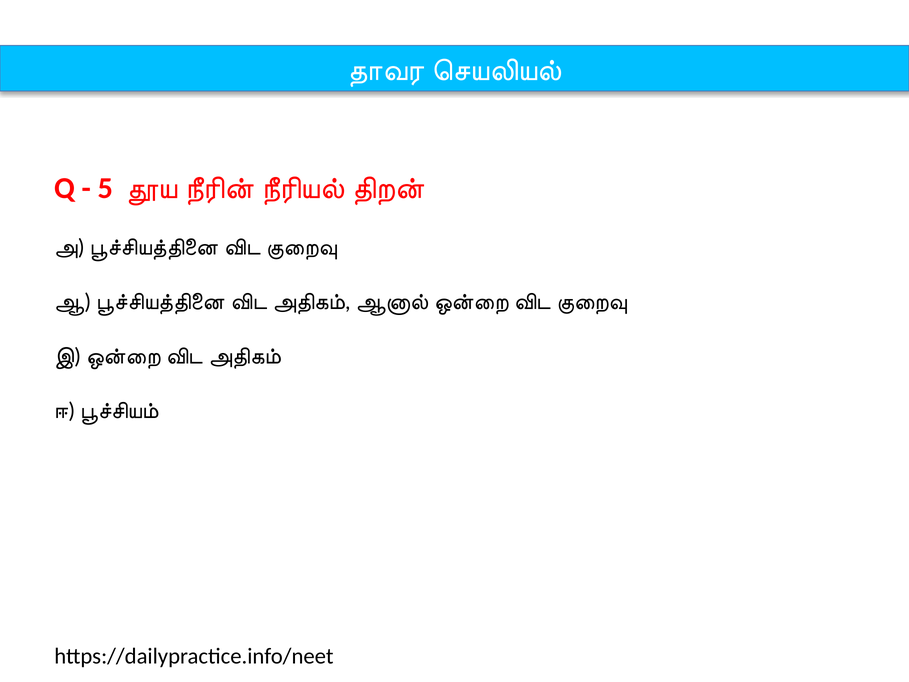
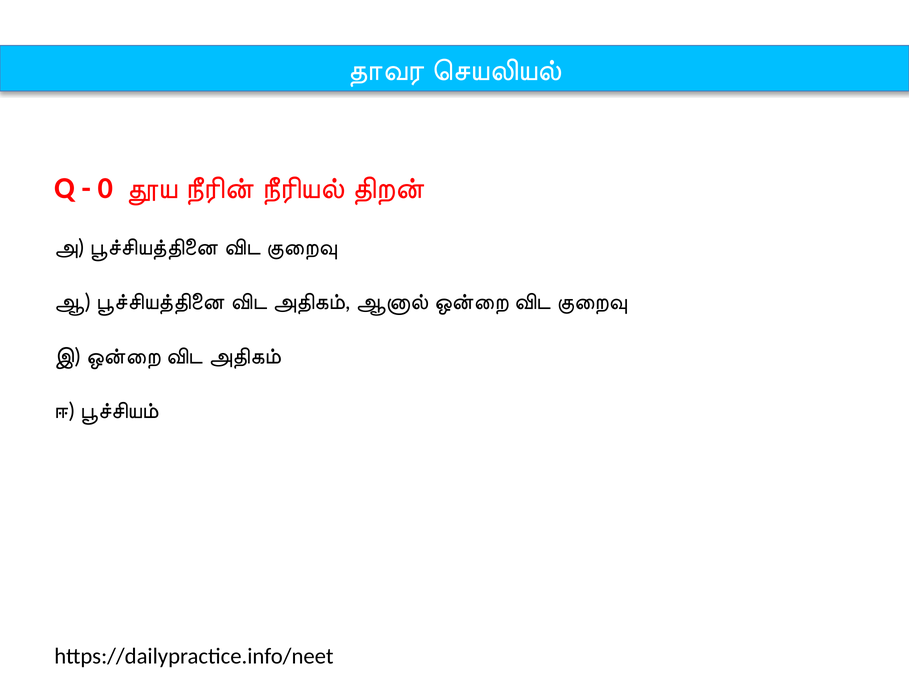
5: 5 -> 0 (106, 188)
